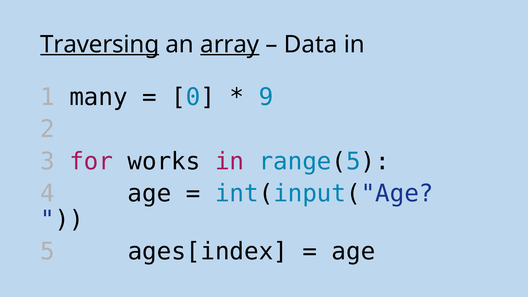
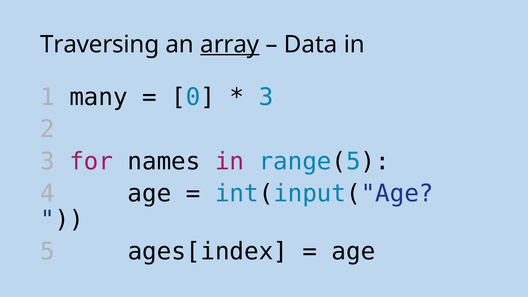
Traversing underline: present -> none (100, 44)
9: 9 -> 3 (266, 97)
works: works -> names (164, 161)
